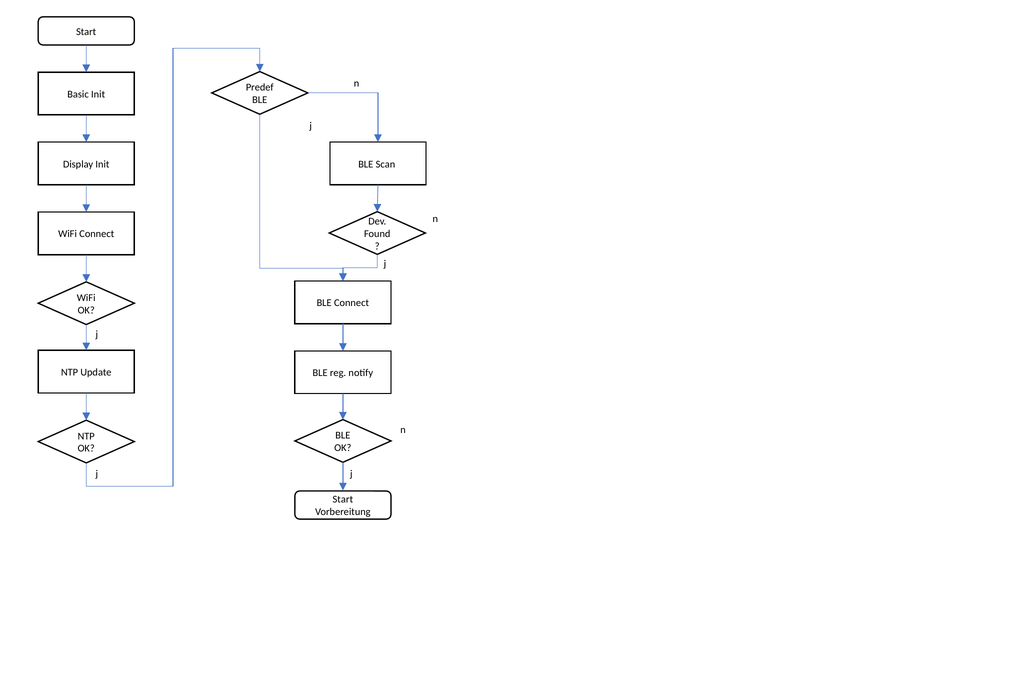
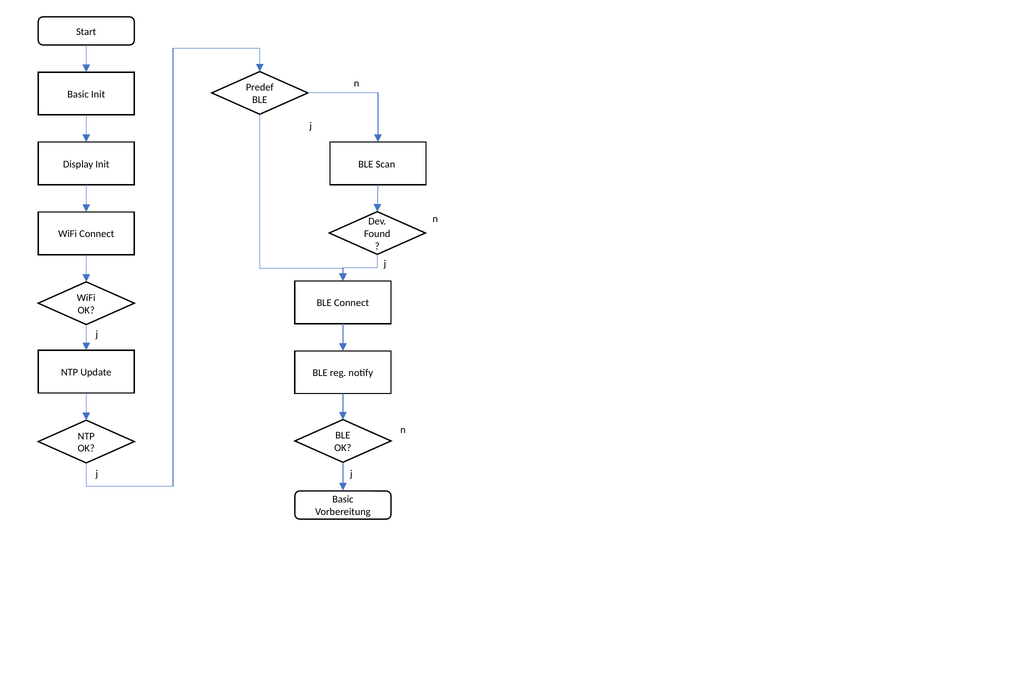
Start: Start -> Basic (343, 500)
